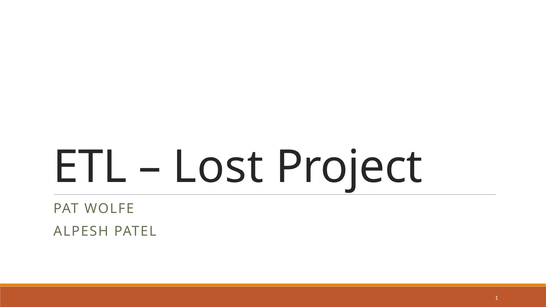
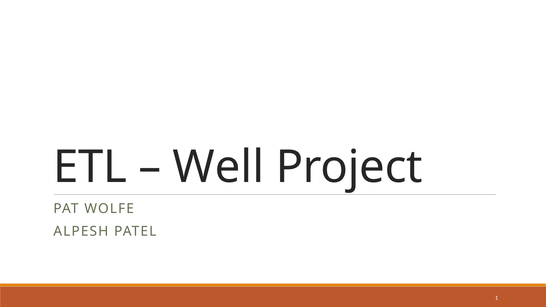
Lost: Lost -> Well (218, 167)
